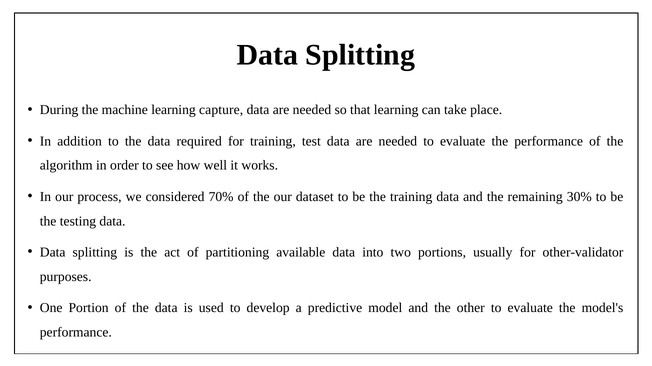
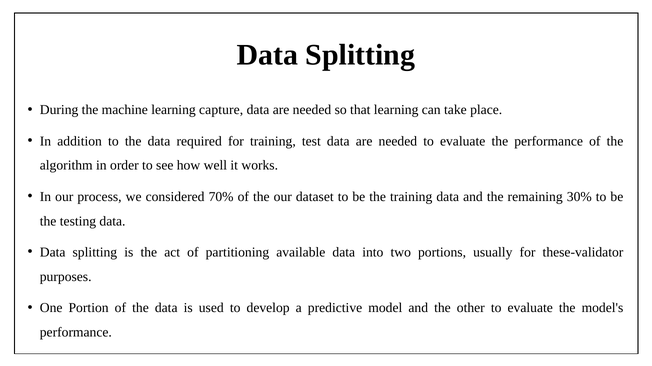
other-validator: other-validator -> these-validator (583, 253)
